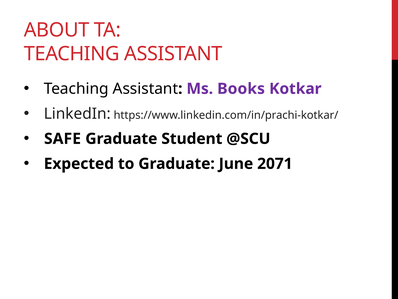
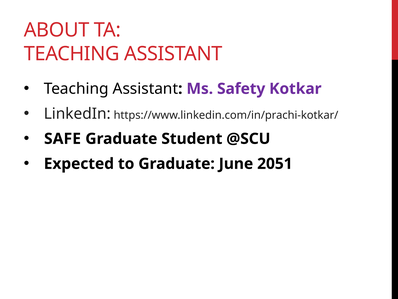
Books: Books -> Safety (241, 89)
2071: 2071 -> 2051 (275, 163)
